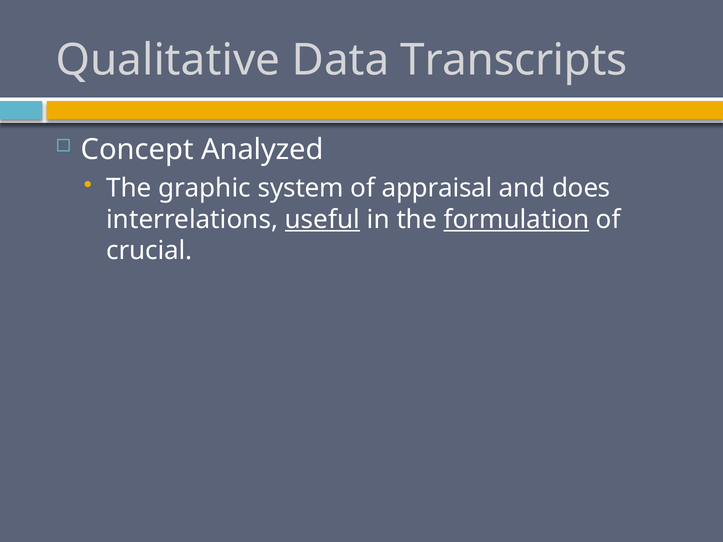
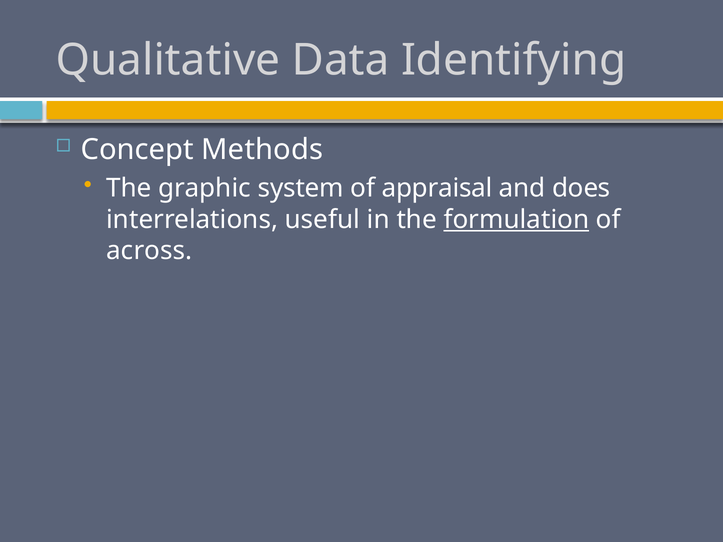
Transcripts: Transcripts -> Identifying (514, 60)
Analyzed: Analyzed -> Methods (262, 150)
useful underline: present -> none (322, 220)
crucial: crucial -> across (149, 251)
